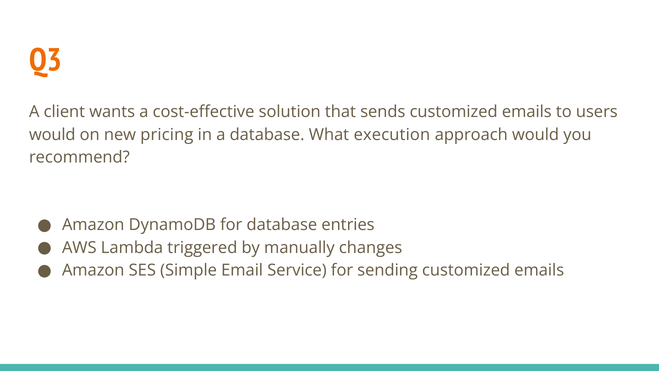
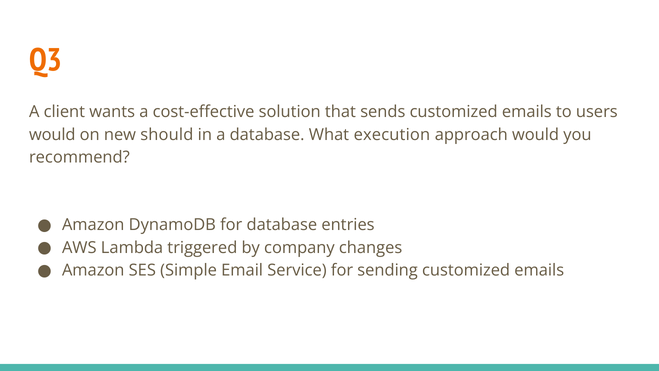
pricing: pricing -> should (167, 135)
manually: manually -> company (299, 247)
